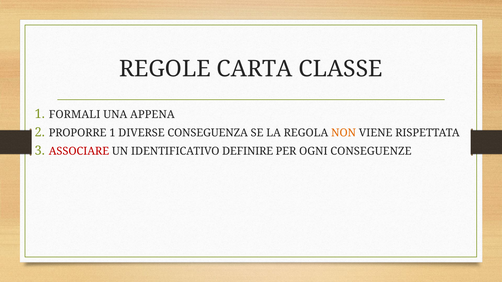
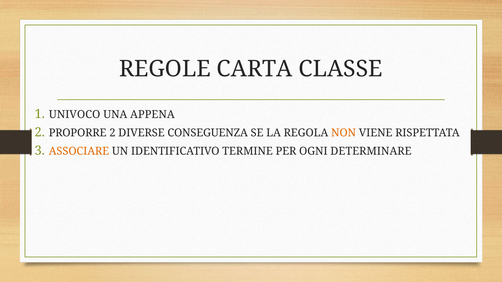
FORMALI: FORMALI -> UNIVOCO (75, 115)
PROPORRE 1: 1 -> 2 (112, 133)
ASSOCIARE colour: red -> orange (79, 152)
DEFINIRE: DEFINIRE -> TERMINE (248, 152)
CONSEGUENZE: CONSEGUENZE -> DETERMINARE (371, 152)
